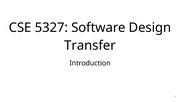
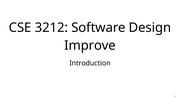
5327: 5327 -> 3212 (51, 27)
Transfer: Transfer -> Improve (90, 45)
